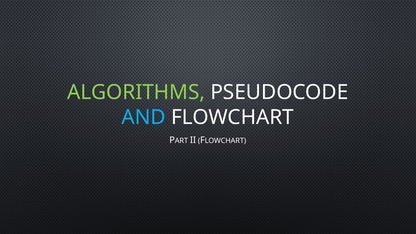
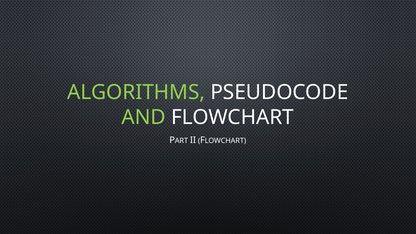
AND colour: light blue -> light green (144, 117)
